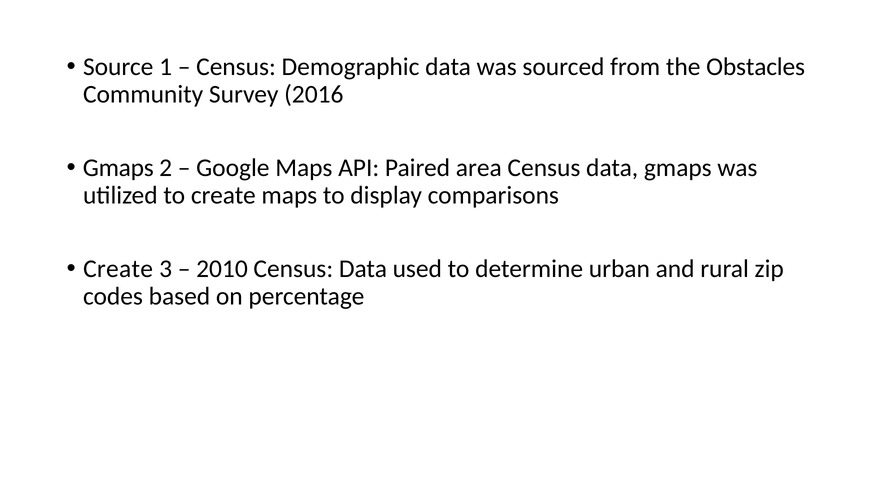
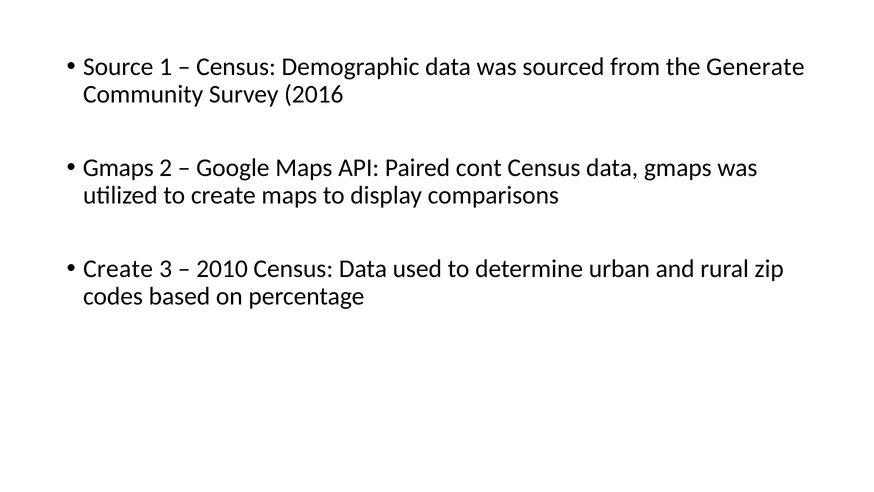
Obstacles: Obstacles -> Generate (755, 67)
area: area -> cont (479, 168)
